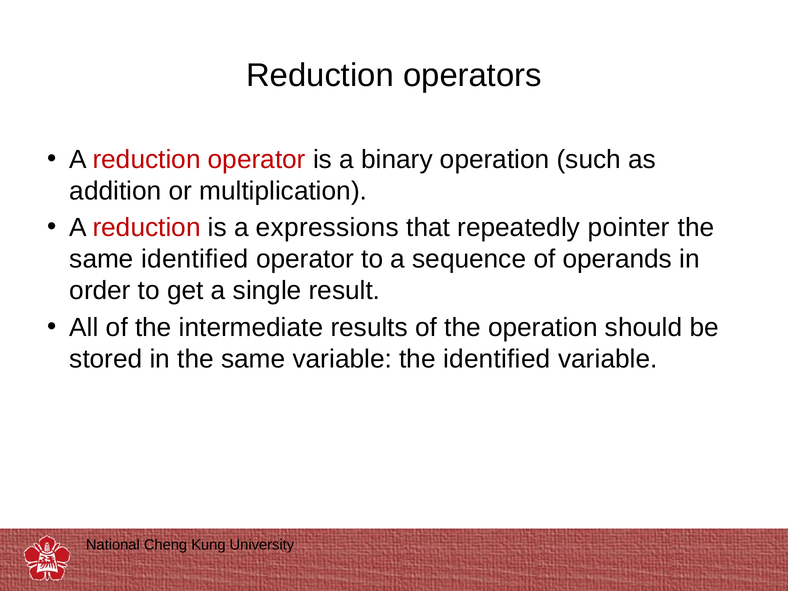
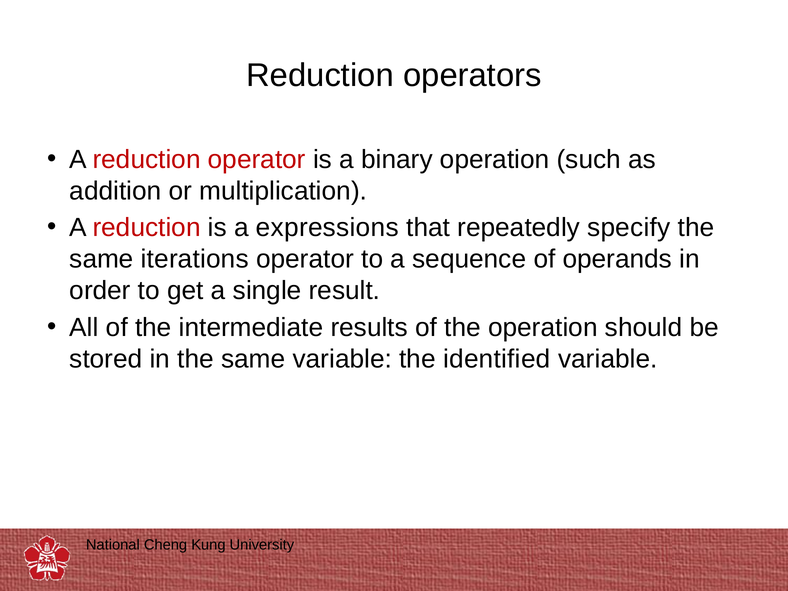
pointer: pointer -> specify (629, 228)
same identified: identified -> iterations (195, 259)
